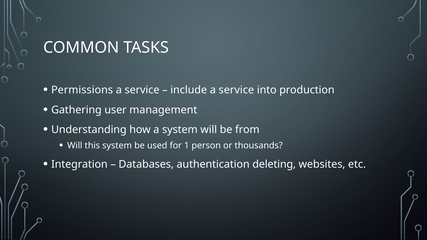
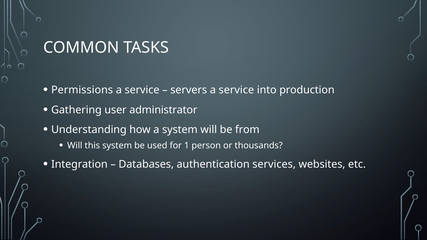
include: include -> servers (189, 90)
management: management -> administrator (163, 110)
deleting: deleting -> services (274, 165)
